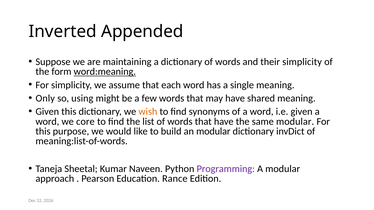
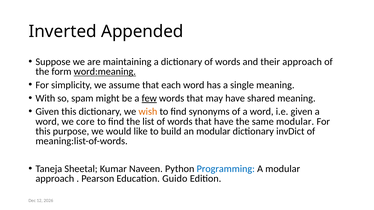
their simplicity: simplicity -> approach (302, 62)
Only: Only -> With (45, 98)
using: using -> spam (82, 98)
few underline: none -> present (149, 98)
Programming colour: purple -> blue (226, 169)
Rance: Rance -> Guido (175, 179)
